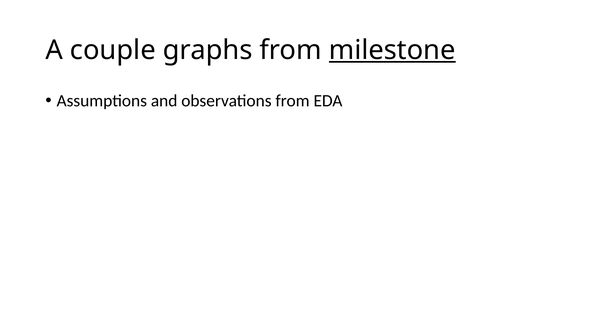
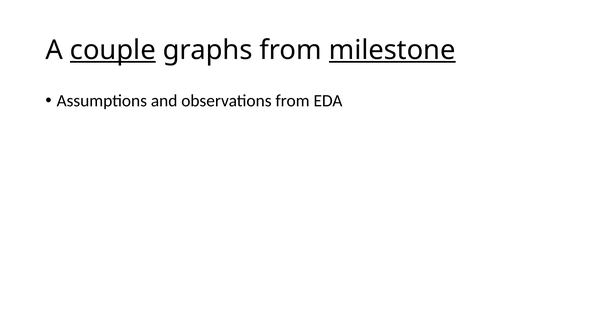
couple underline: none -> present (113, 50)
